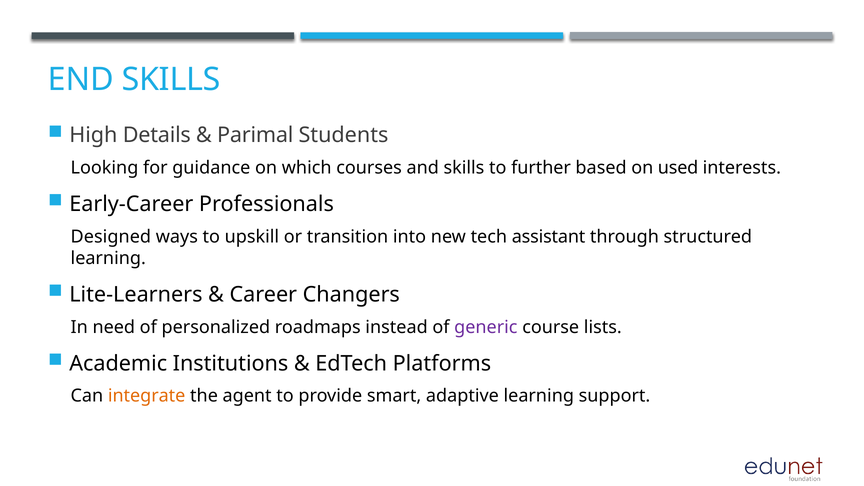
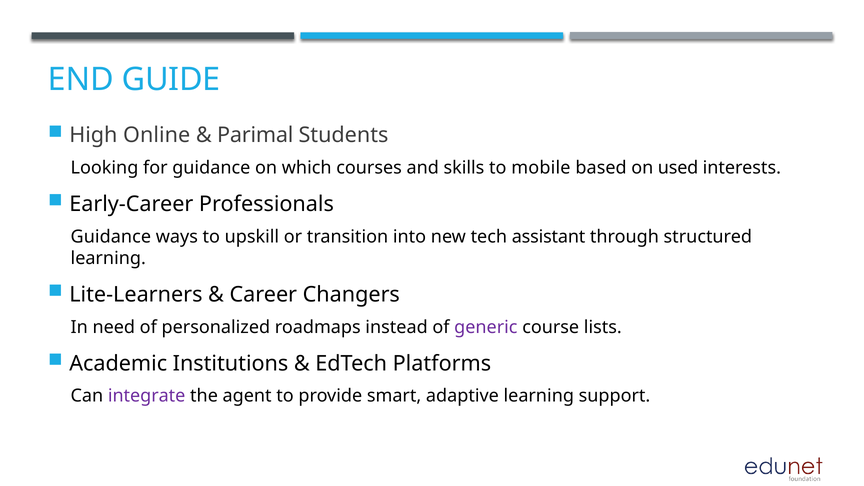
END SKILLS: SKILLS -> GUIDE (171, 80)
Details: Details -> Online (157, 135)
further: further -> mobile (541, 168)
Designed: Designed -> Guidance (111, 237)
integrate colour: orange -> purple (147, 396)
